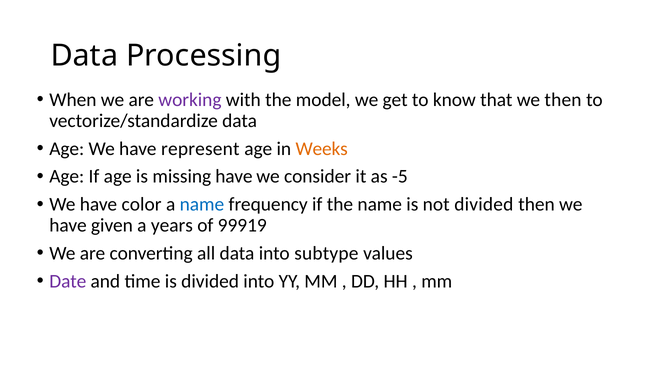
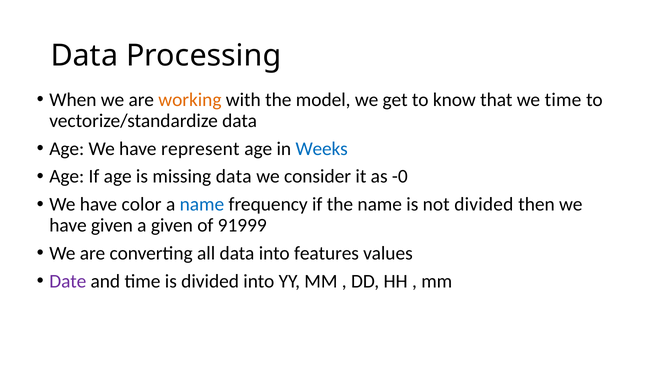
working colour: purple -> orange (190, 100)
we then: then -> time (563, 100)
Weeks colour: orange -> blue (322, 149)
missing have: have -> data (234, 177)
-5: -5 -> -0 (400, 177)
a years: years -> given (172, 225)
99919: 99919 -> 91999 (242, 225)
subtype: subtype -> features (326, 253)
